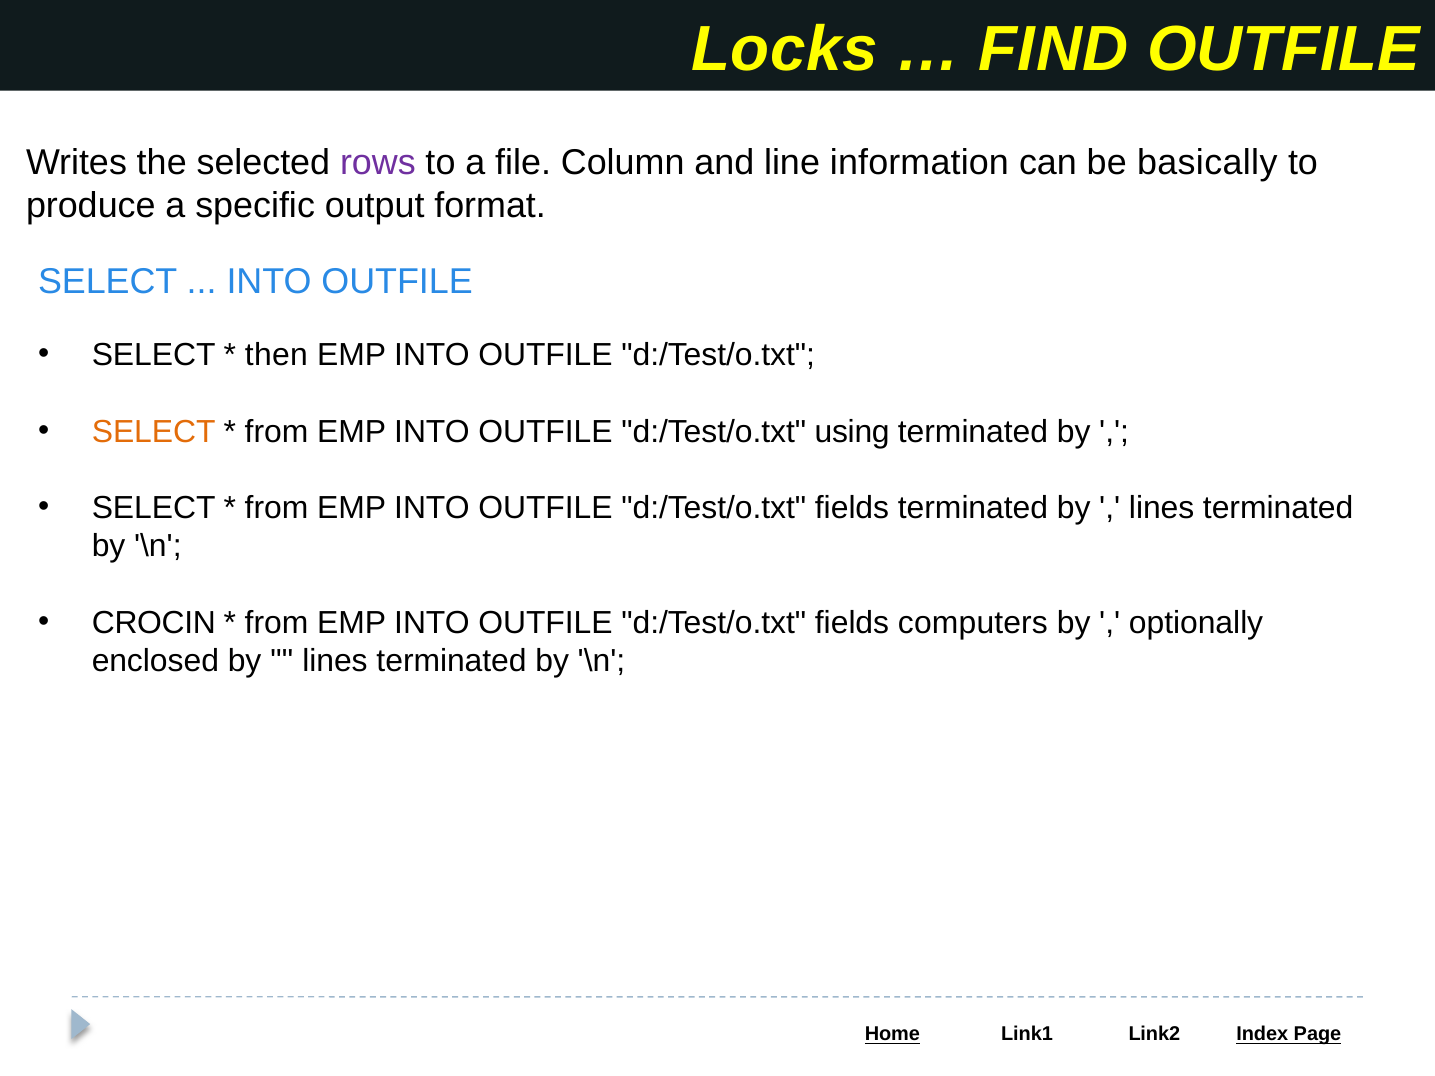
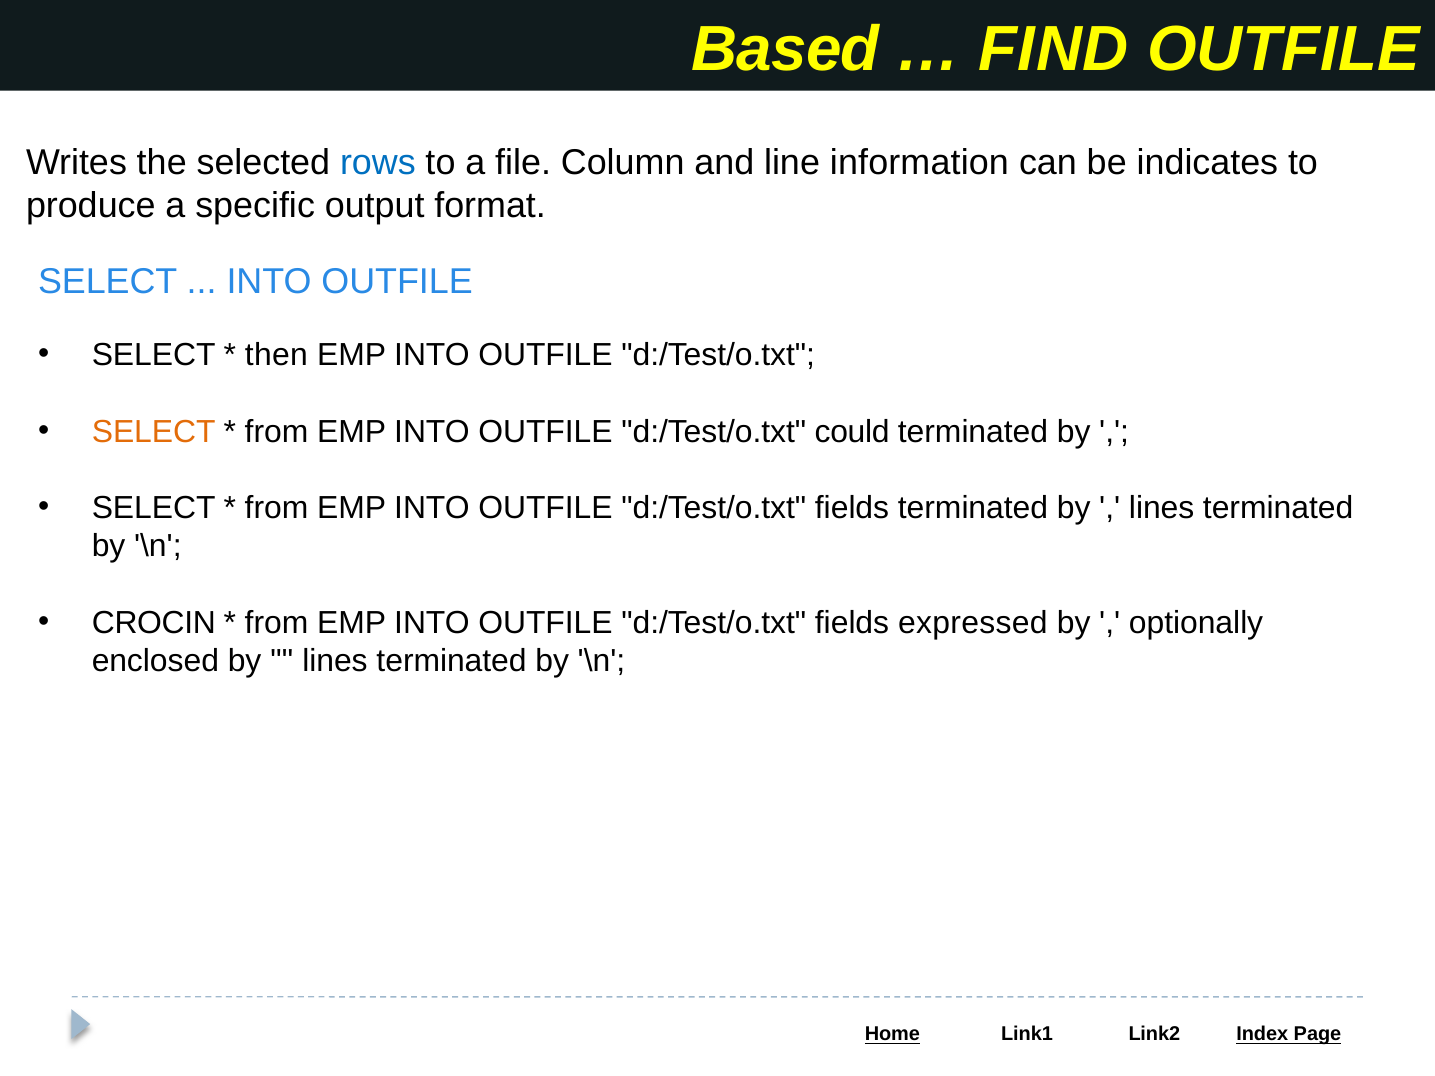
Locks: Locks -> Based (785, 50)
rows colour: purple -> blue (378, 163)
basically: basically -> indicates (1207, 163)
using: using -> could (852, 432)
computers: computers -> expressed (973, 623)
